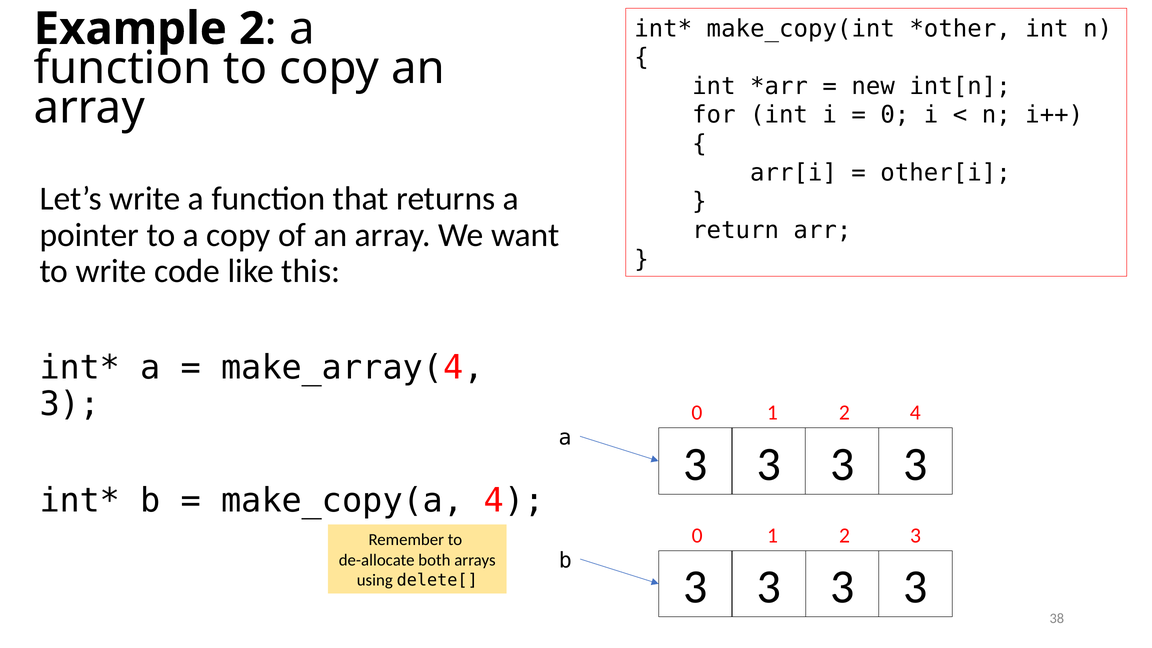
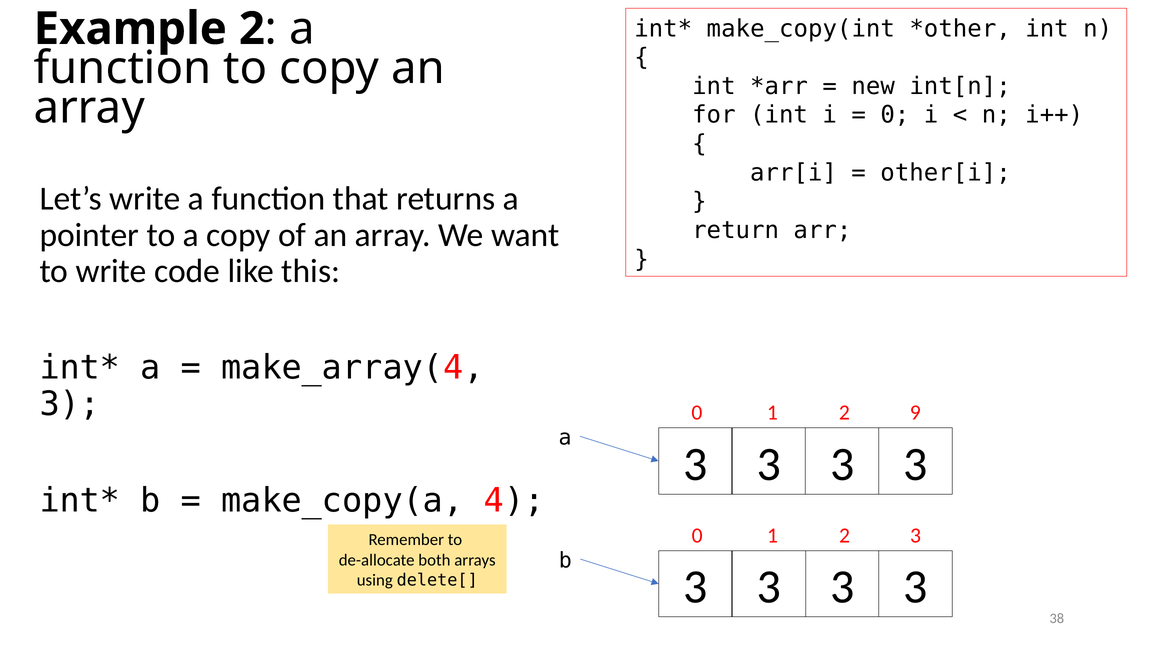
2 4: 4 -> 9 (915, 413)
